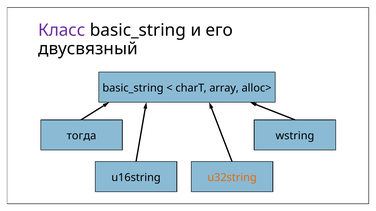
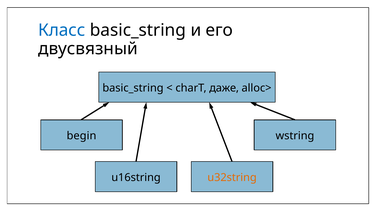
Класс colour: purple -> blue (62, 30)
array: array -> даже (224, 88)
тогда: тогда -> begin (81, 136)
